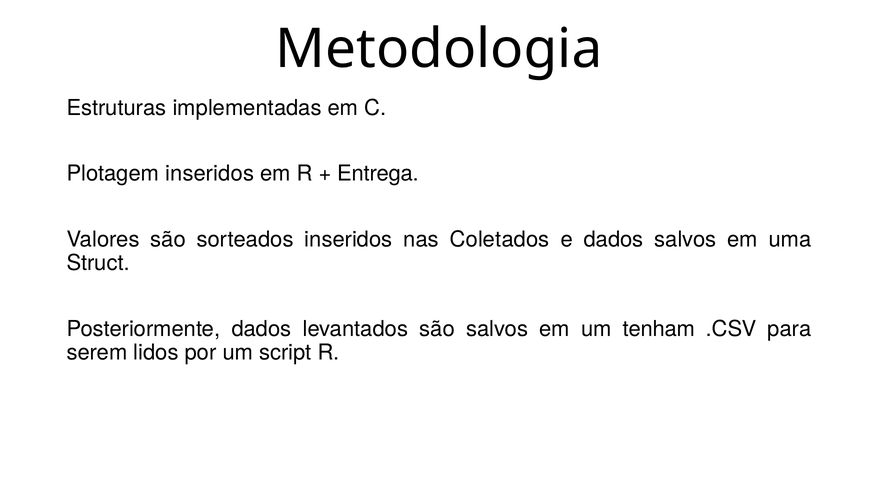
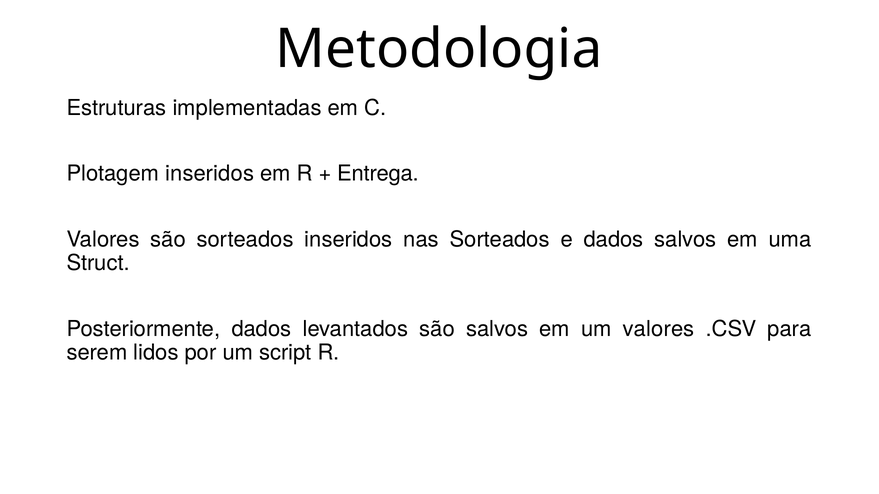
nas Coletados: Coletados -> Sorteados (500, 240)
um tenham: tenham -> valores (659, 329)
